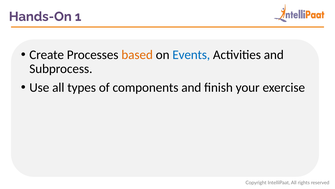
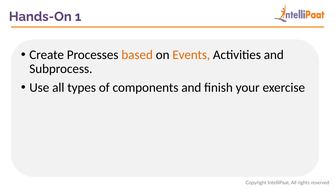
Events colour: blue -> orange (191, 55)
